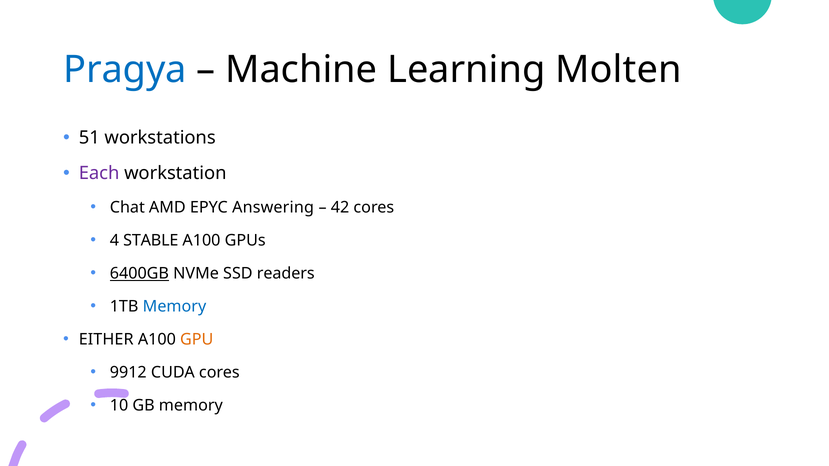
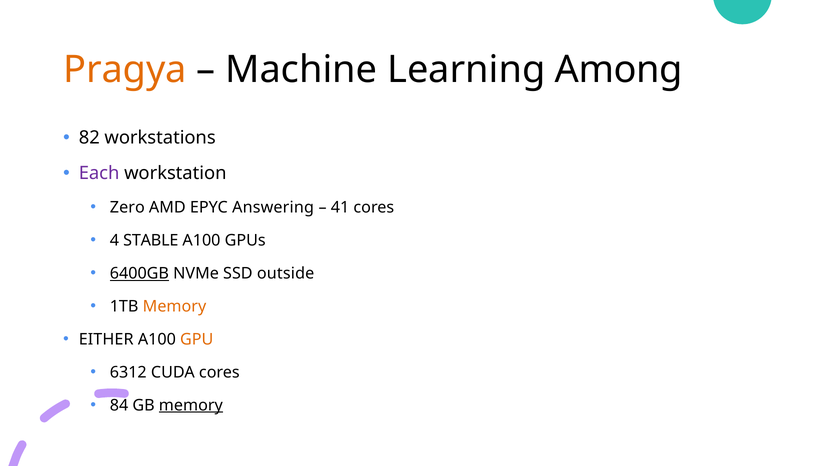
Pragya colour: blue -> orange (125, 70)
Molten: Molten -> Among (619, 70)
51: 51 -> 82 (89, 138)
Chat: Chat -> Zero (127, 208)
42: 42 -> 41 (340, 208)
readers: readers -> outside (286, 274)
Memory colour: blue -> orange (175, 307)
9912: 9912 -> 6312 (128, 373)
10: 10 -> 84 (119, 406)
memory underline: none -> present (191, 406)
